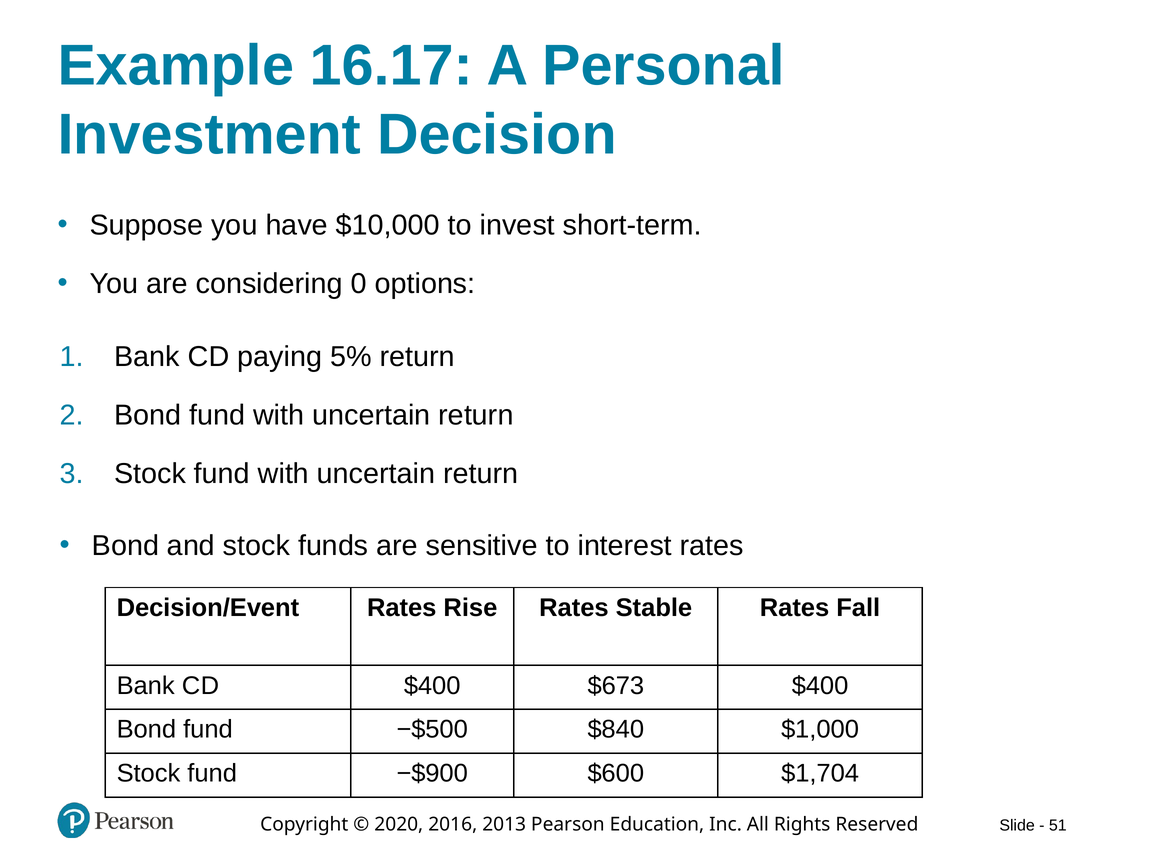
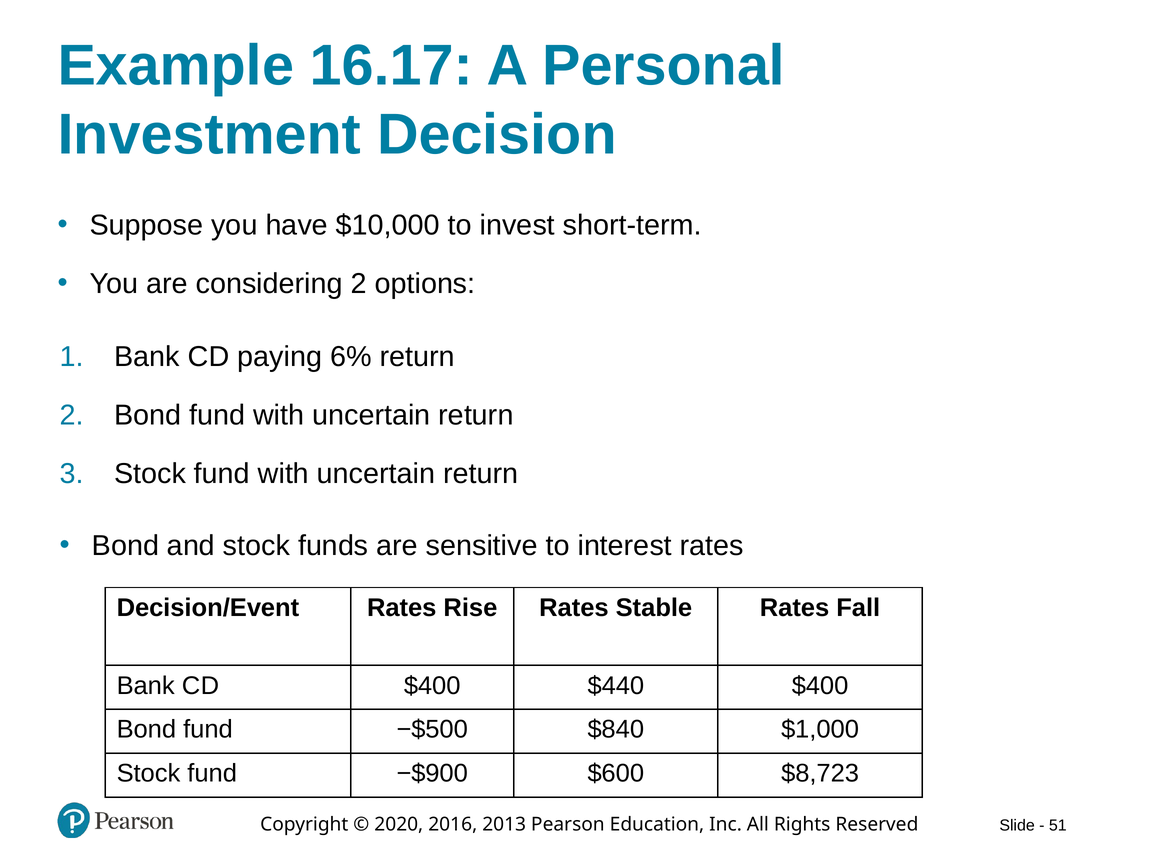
considering 0: 0 -> 2 (359, 284)
5%: 5% -> 6% (351, 357)
$673: $673 -> $440 (616, 686)
$1,704: $1,704 -> $8,723 (820, 774)
